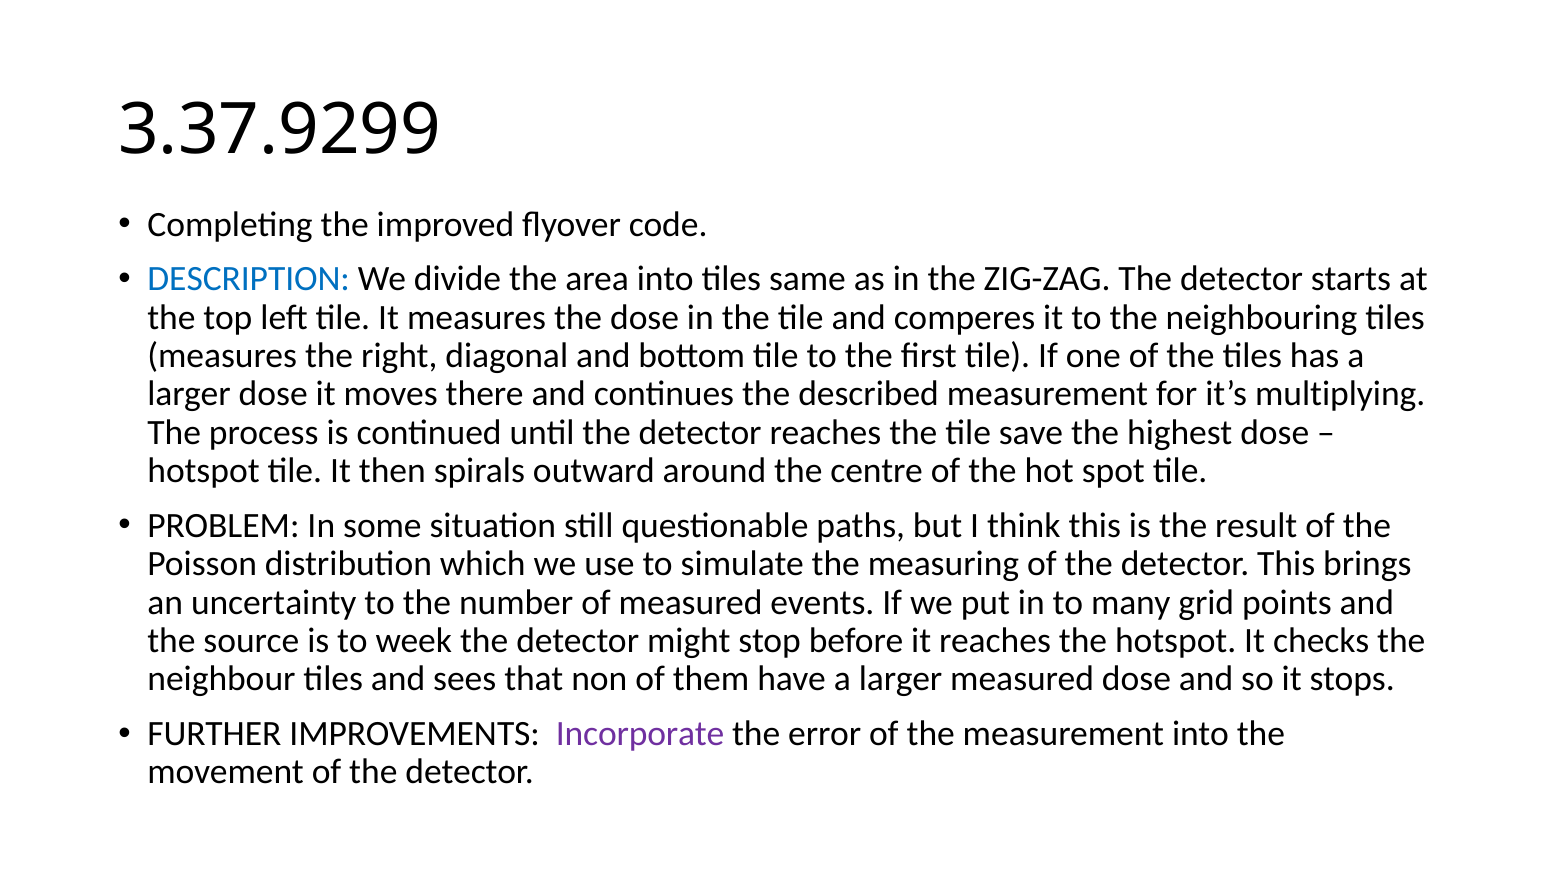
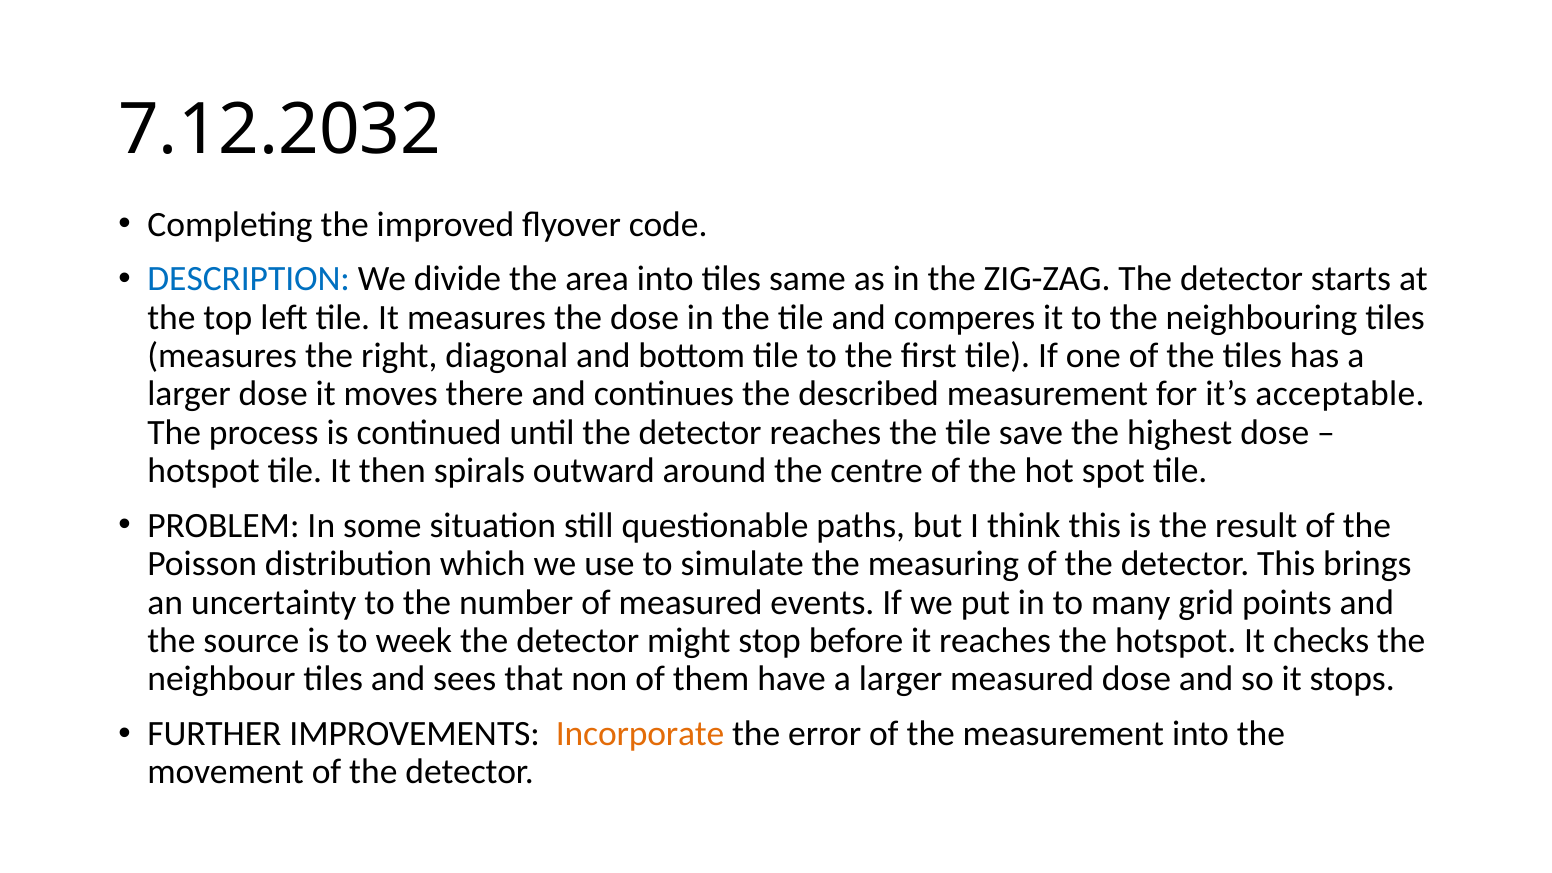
3.37.9299: 3.37.9299 -> 7.12.2032 (280, 130)
multiplying: multiplying -> acceptable (1340, 394)
Incorporate colour: purple -> orange (640, 734)
